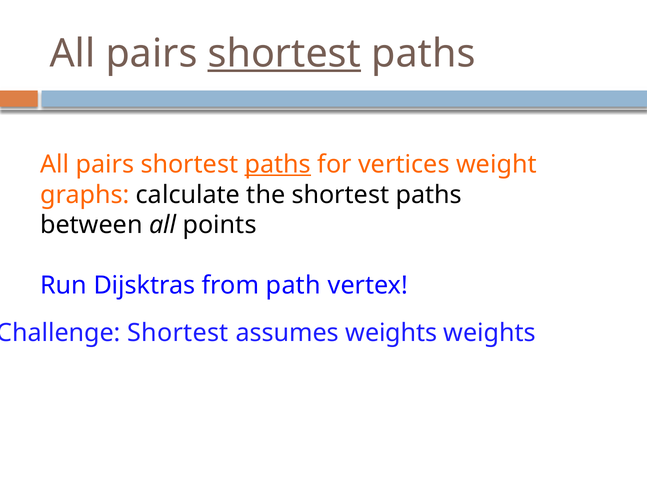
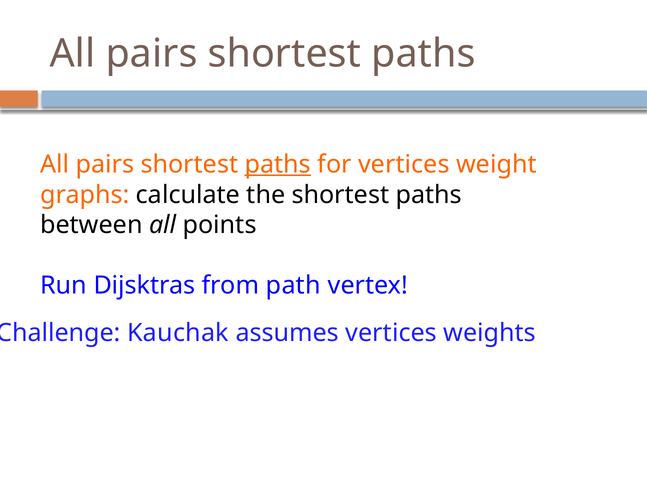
shortest underline: present -> none (284, 54)
Shortest: Shortest -> Kauchak (178, 333)
assumes weights: weights -> vertices (391, 333)
